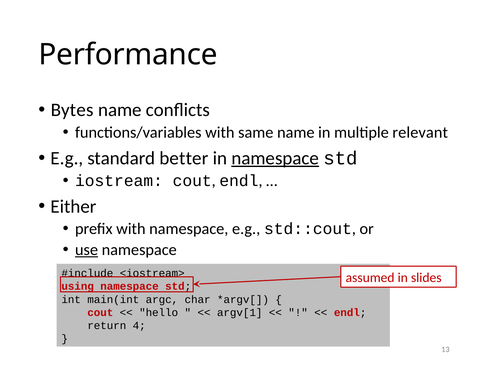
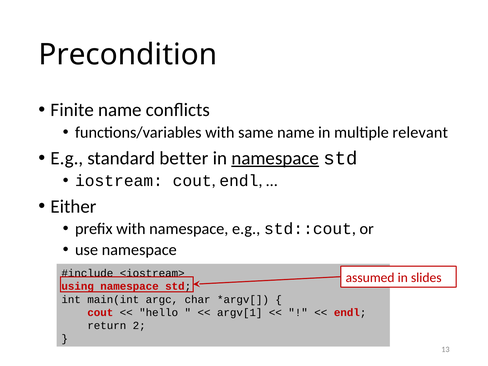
Performance: Performance -> Precondition (128, 55)
Bytes: Bytes -> Finite (72, 110)
use underline: present -> none (87, 250)
4: 4 -> 2 (139, 325)
